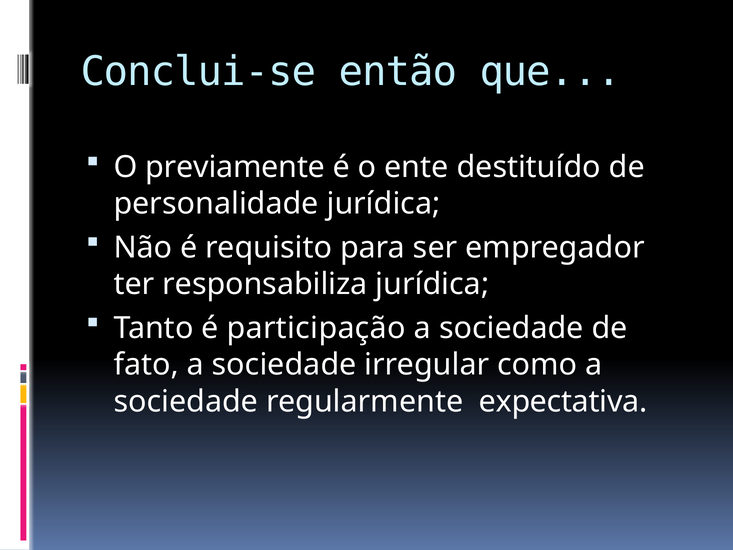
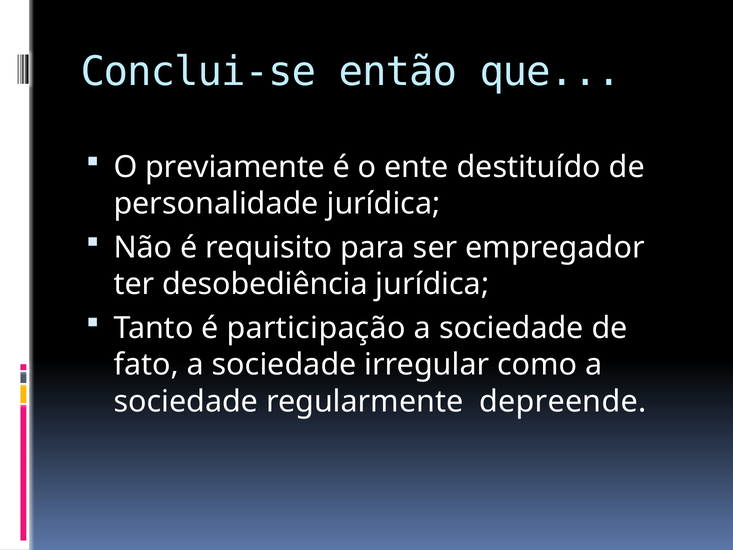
responsabiliza: responsabiliza -> desobediência (265, 284)
expectativa: expectativa -> depreende (563, 401)
